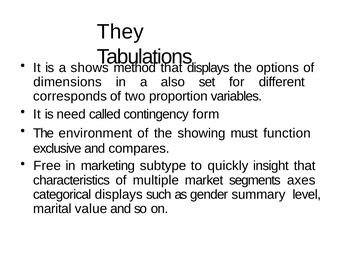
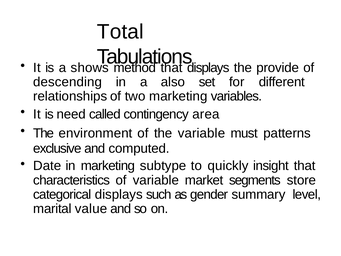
They: They -> Total (120, 32)
options: options -> provide (278, 68)
dimensions: dimensions -> descending (68, 82)
corresponds: corresponds -> relationships (70, 96)
two proportion: proportion -> marketing (178, 96)
form: form -> area (206, 114)
the showing: showing -> variable (202, 133)
function: function -> patterns (287, 133)
compares: compares -> computed (139, 148)
Free: Free -> Date (47, 166)
of multiple: multiple -> variable (156, 180)
axes: axes -> store (301, 180)
